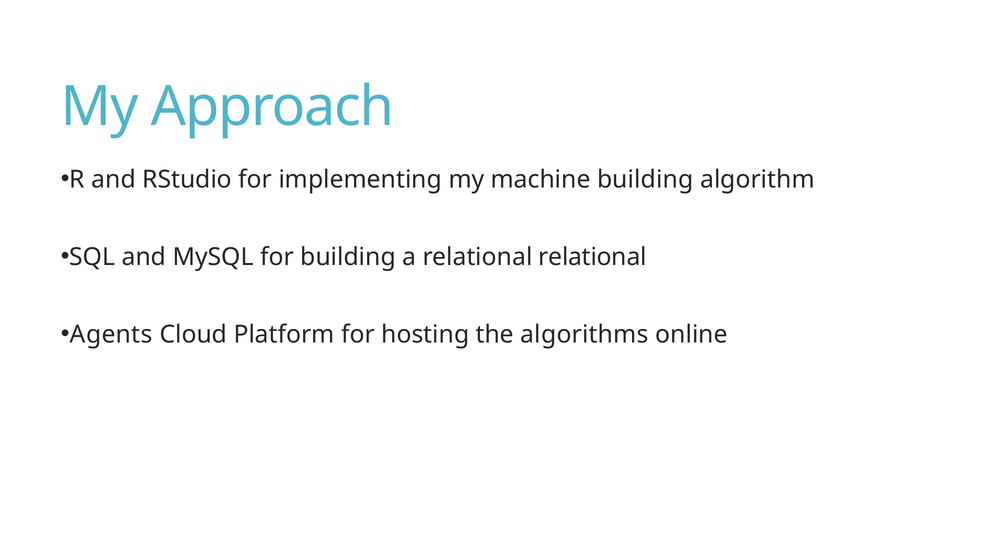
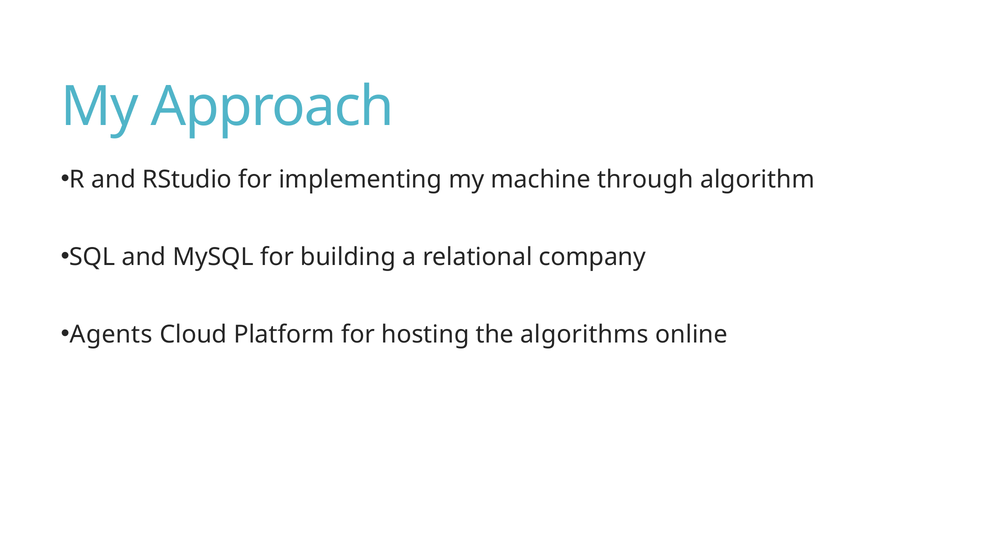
machine building: building -> through (645, 179)
relational relational: relational -> company (592, 257)
